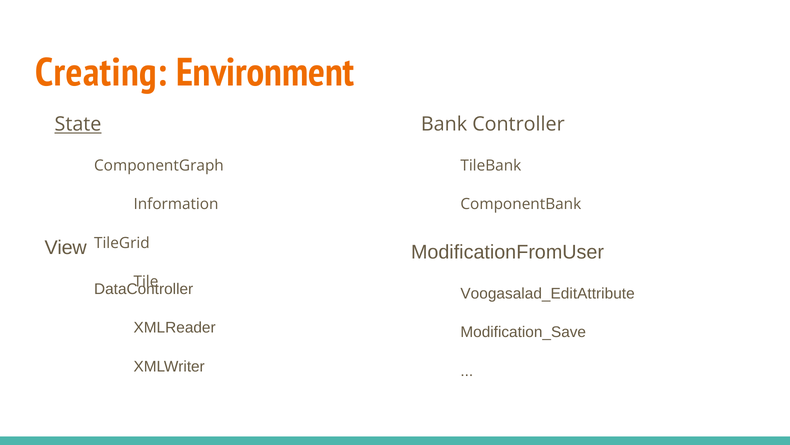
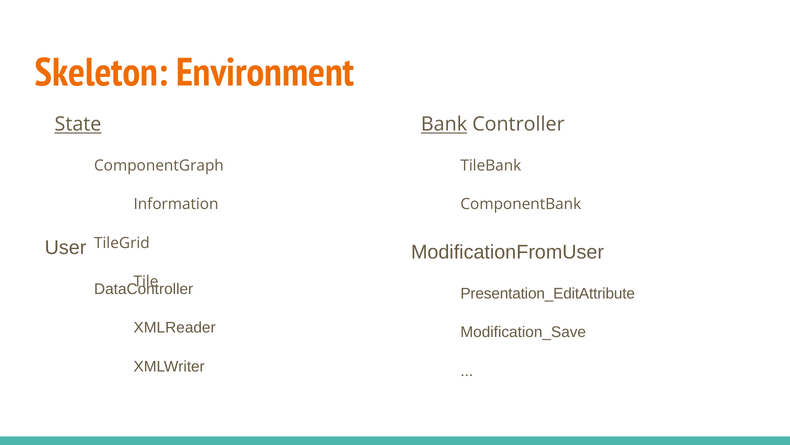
Creating: Creating -> Skeleton (101, 73)
Bank underline: none -> present (444, 124)
View: View -> User (66, 248)
Voogasalad_EditAttribute: Voogasalad_EditAttribute -> Presentation_EditAttribute (548, 293)
